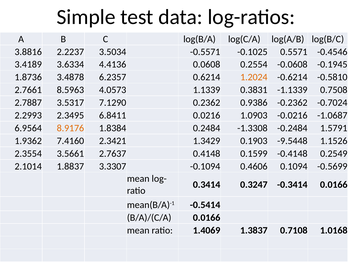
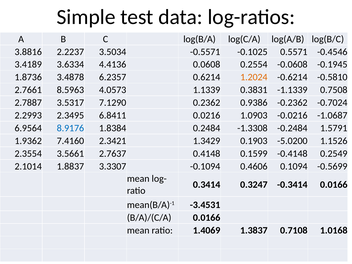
8.9176 colour: orange -> blue (70, 128)
-9.5448: -9.5448 -> -5.0200 (292, 141)
-0.5414: -0.5414 -> -3.4531 (205, 205)
